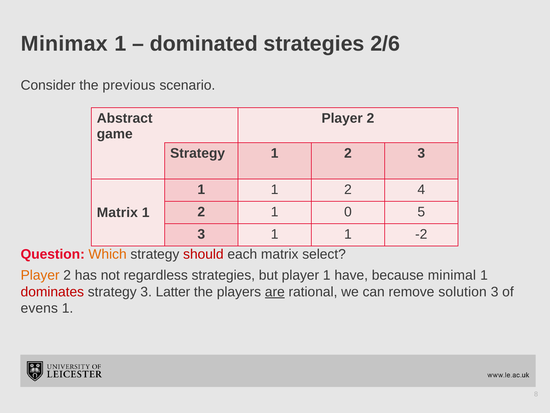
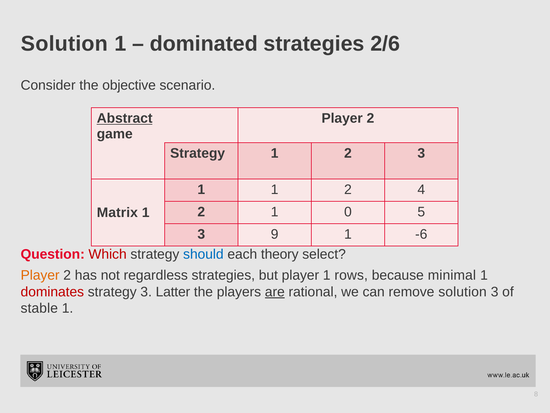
Minimax: Minimax -> Solution (64, 44)
previous: previous -> objective (129, 85)
Abstract underline: none -> present (125, 118)
3 1: 1 -> 9 (275, 234)
-2: -2 -> -6 (421, 234)
Which colour: orange -> red (108, 254)
should colour: red -> blue (203, 254)
each matrix: matrix -> theory (280, 254)
have: have -> rows (351, 275)
evens: evens -> stable (39, 308)
